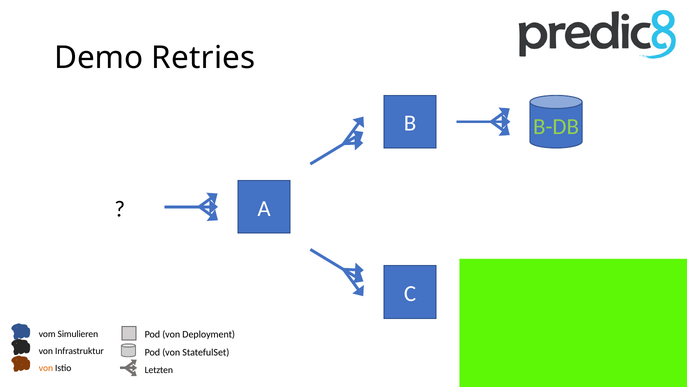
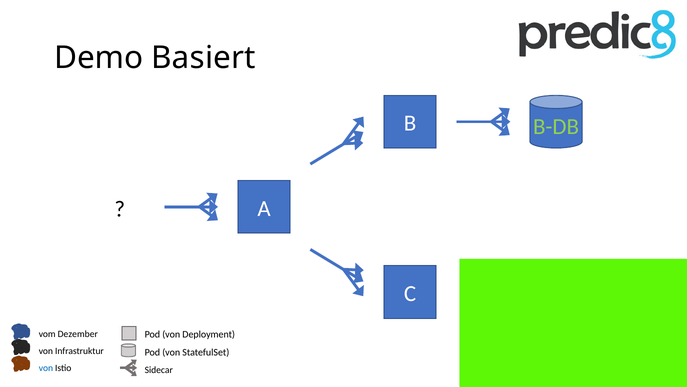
Retries: Retries -> Basiert (204, 58)
Simulieren: Simulieren -> Dezember (78, 333)
von colour: orange -> blue (46, 368)
Letzten: Letzten -> Sidecar (159, 370)
